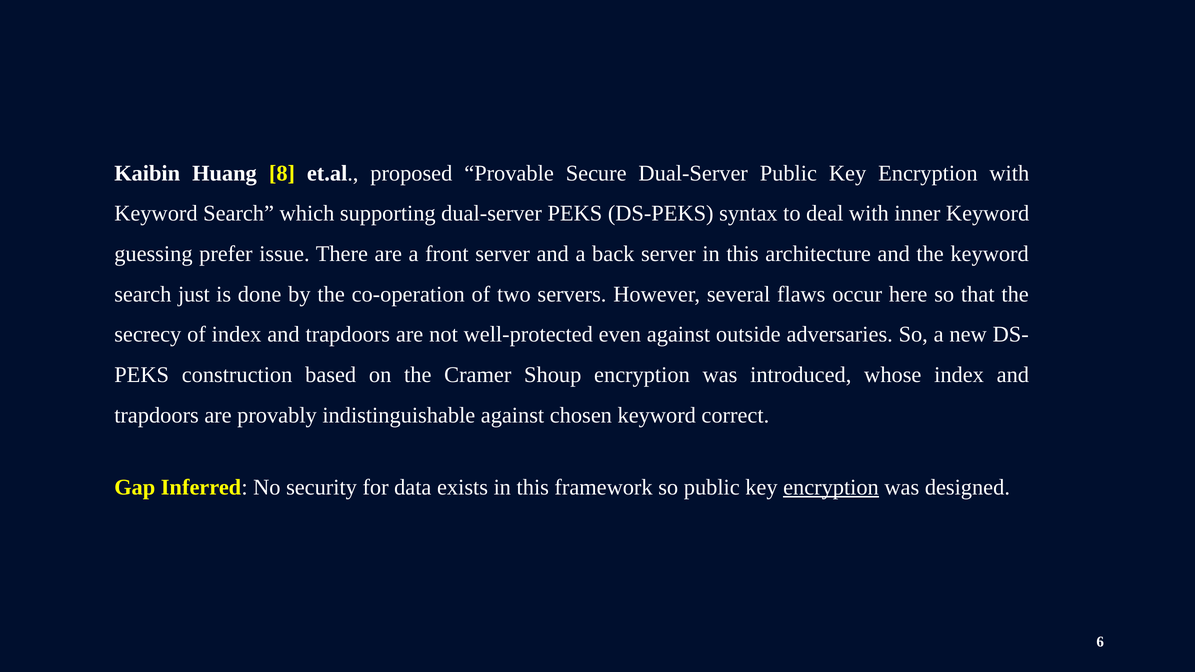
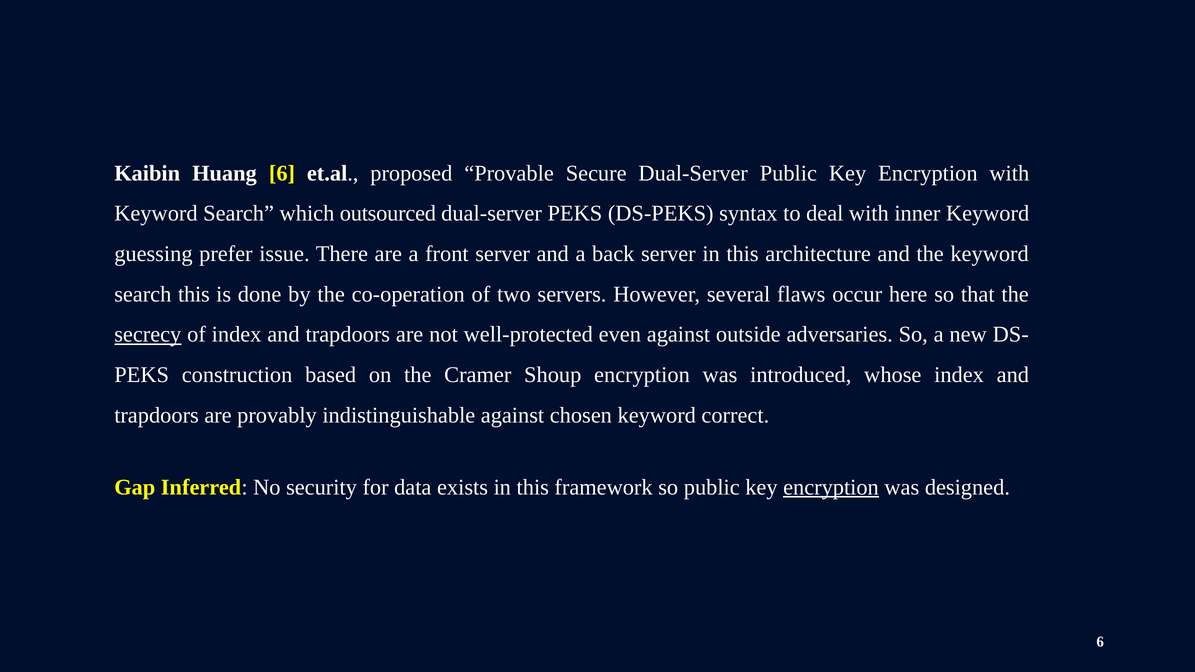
Huang 8: 8 -> 6 (282, 173)
supporting: supporting -> outsourced (388, 214)
search just: just -> this (194, 294)
secrecy underline: none -> present (148, 335)
